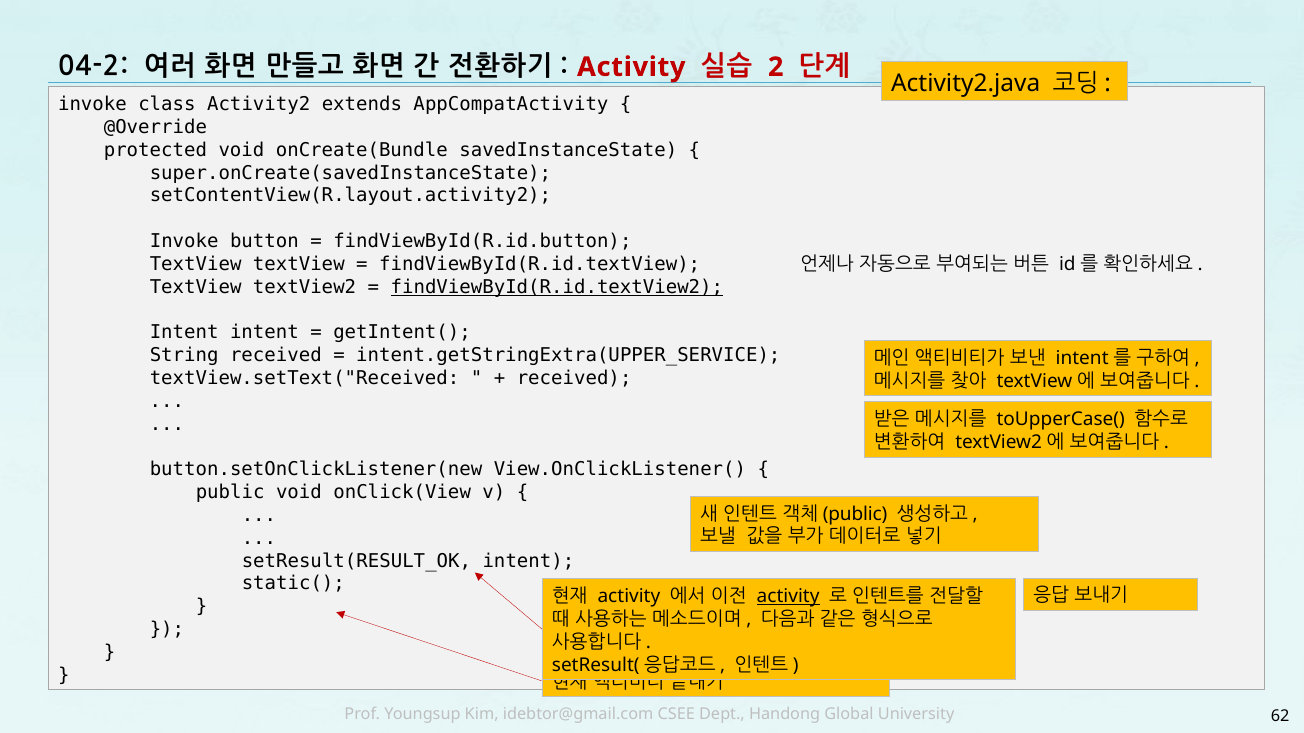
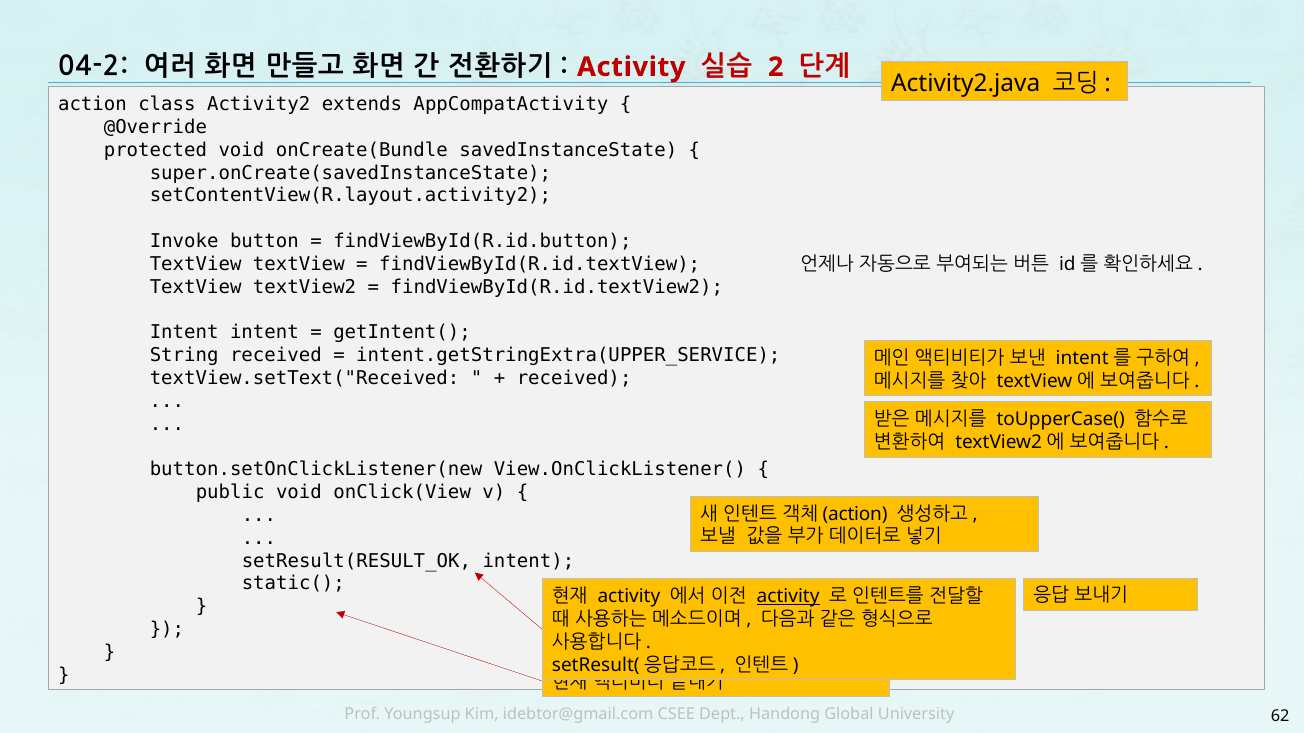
invoke: invoke -> action (92, 104)
findViewById(R.id.textView2 underline: present -> none (557, 287)
public: public -> action (855, 514)
